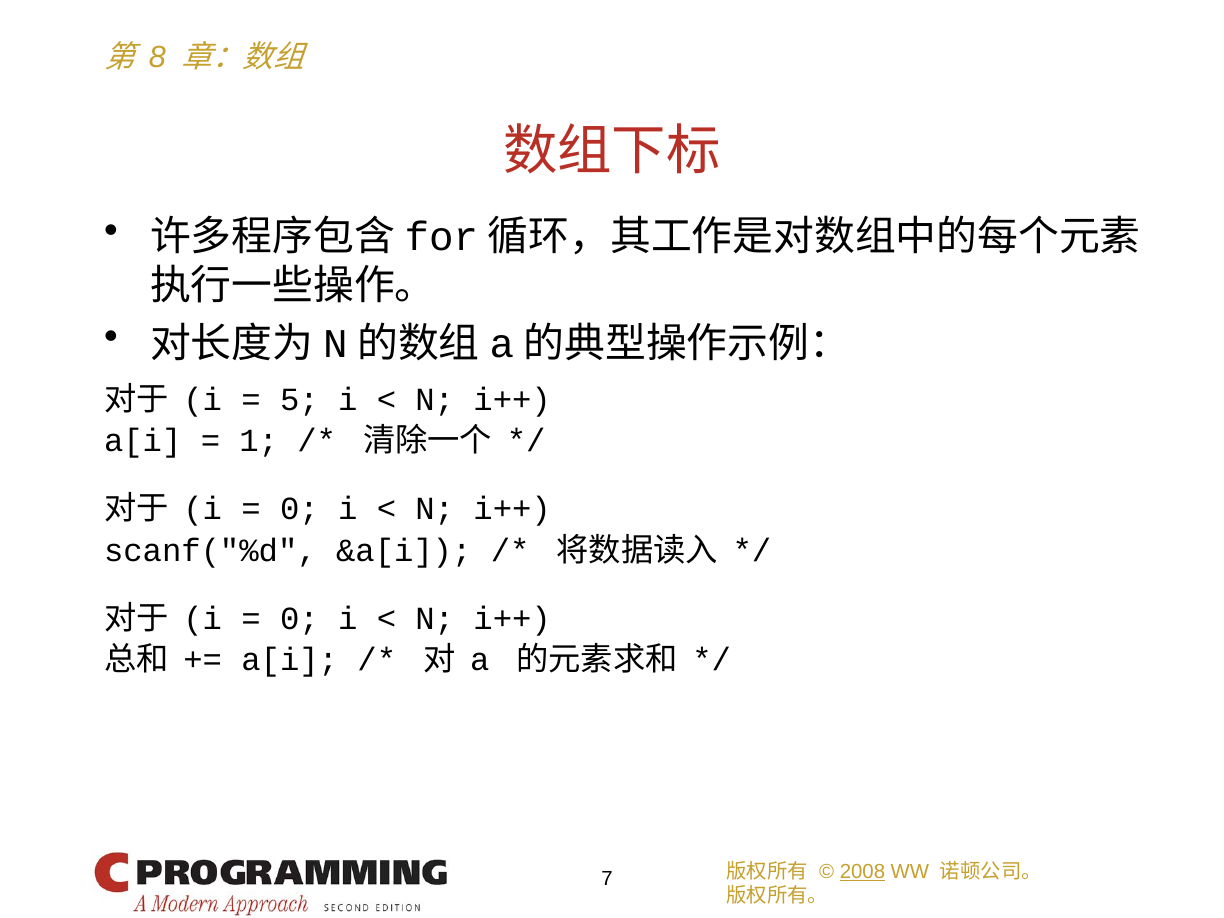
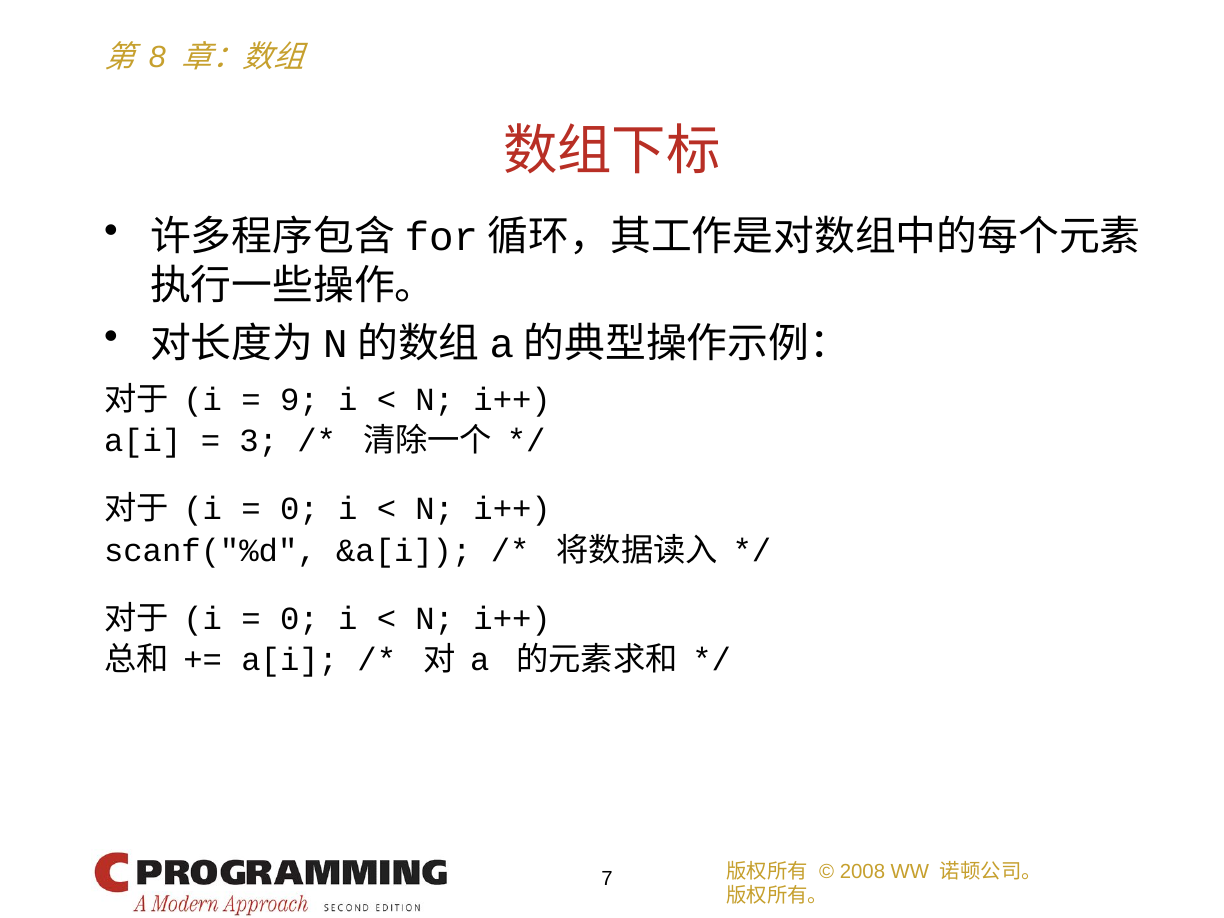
5: 5 -> 9 (299, 400)
1: 1 -> 3 (259, 441)
2008 underline: present -> none (862, 871)
